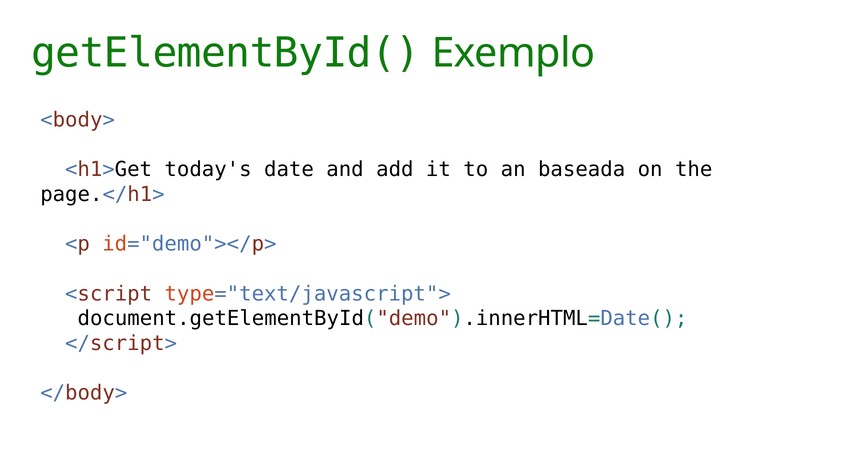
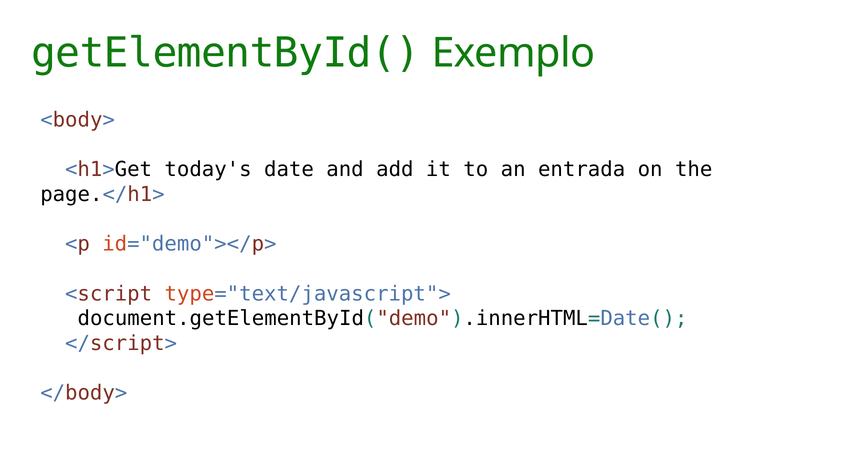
baseada: baseada -> entrada (582, 169)
